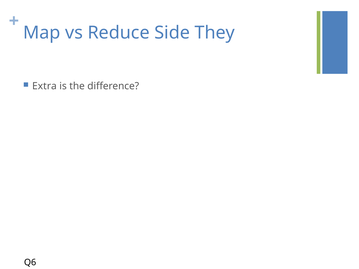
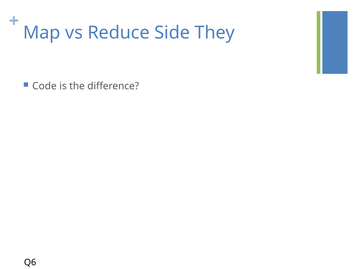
Extra: Extra -> Code (44, 86)
